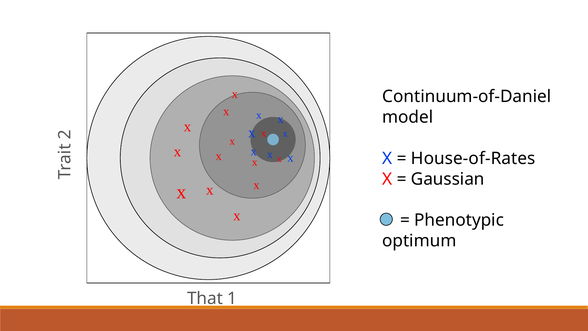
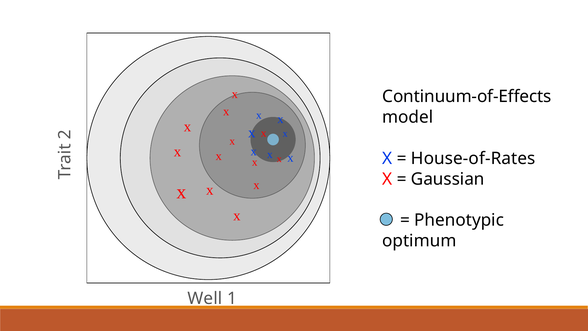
Continuum-of-Daniel: Continuum-of-Daniel -> Continuum-of-Effects (467, 97)
That: That -> Well (205, 298)
